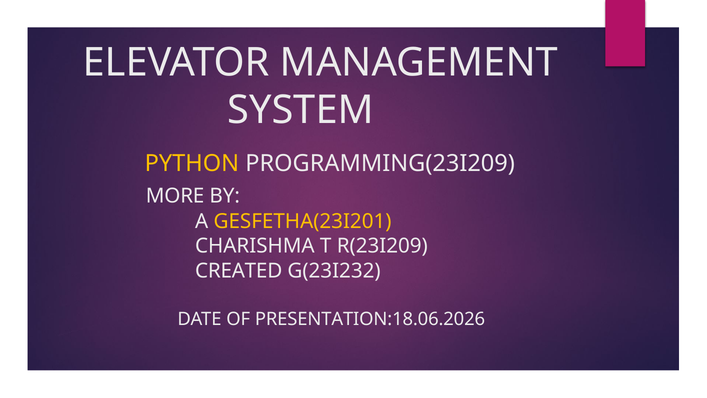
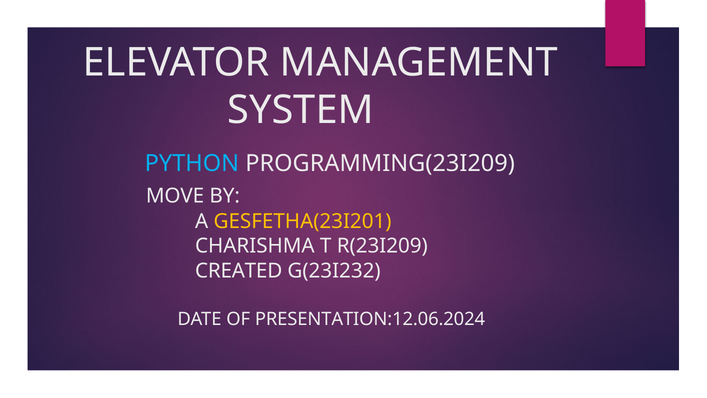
PYTHON colour: yellow -> light blue (192, 163)
MORE: MORE -> MOVE (175, 196)
PRESENTATION:18.06.2026: PRESENTATION:18.06.2026 -> PRESENTATION:12.06.2024 (370, 319)
